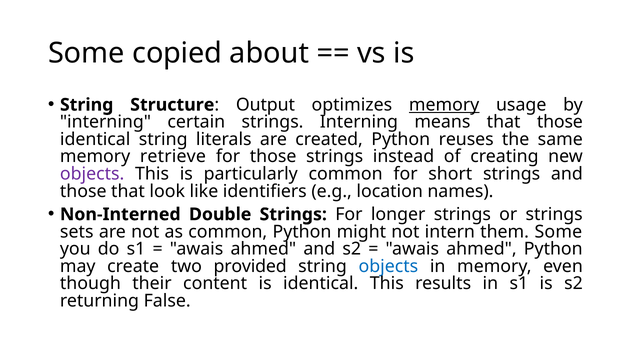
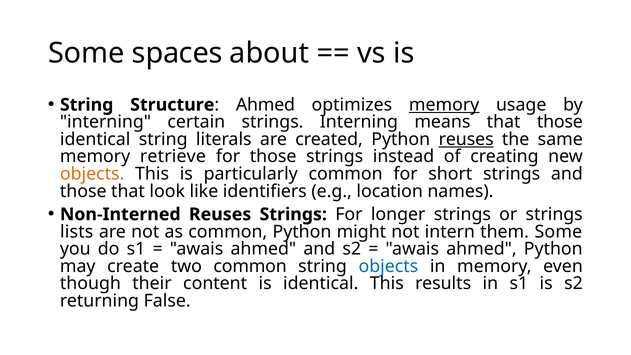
copied: copied -> spaces (177, 53)
Output: Output -> Ahmed (265, 105)
reuses underline: none -> present (466, 139)
objects colour: purple -> orange (92, 174)
Non-Interned Double: Double -> Reuses (220, 214)
sets: sets -> lists (77, 232)
two provided: provided -> common (250, 266)
